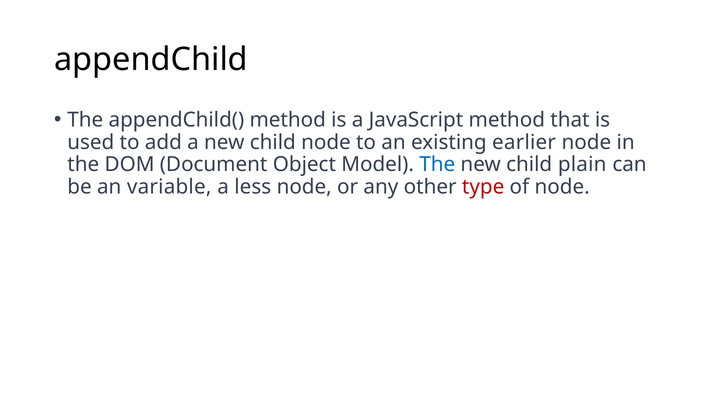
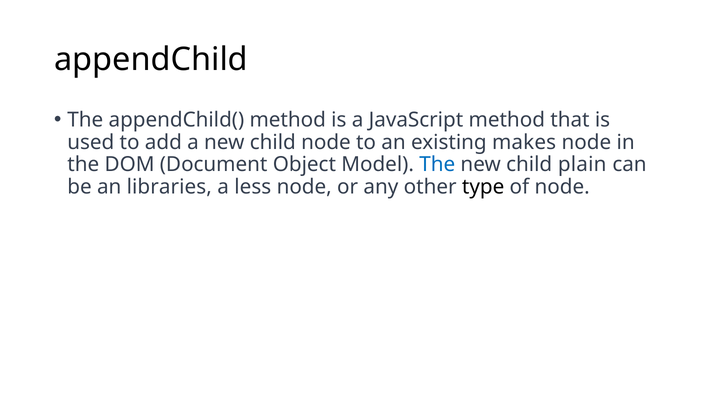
earlier: earlier -> makes (524, 142)
variable: variable -> libraries (169, 187)
type colour: red -> black (483, 187)
